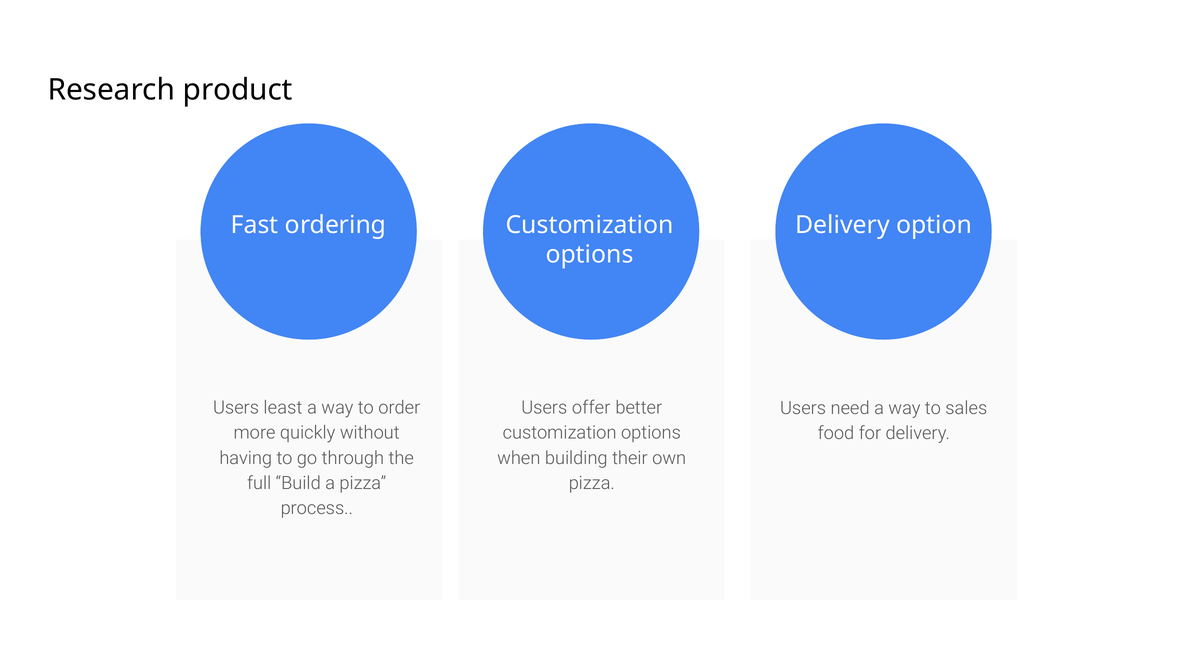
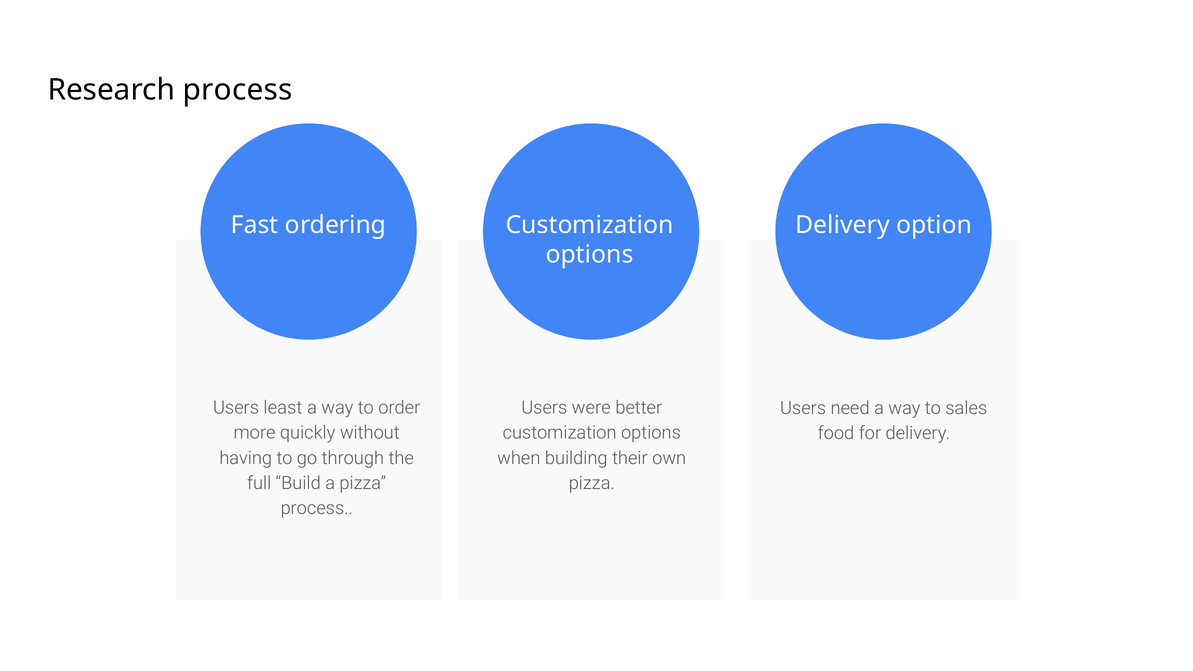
Research product: product -> process (238, 90)
offer: offer -> were (591, 408)
